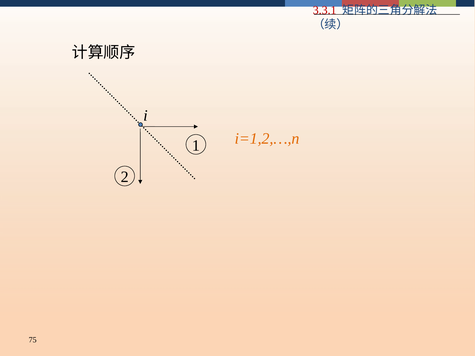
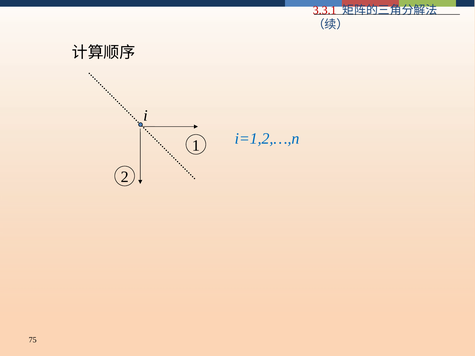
i=1,2,…,n colour: orange -> blue (267, 139)
